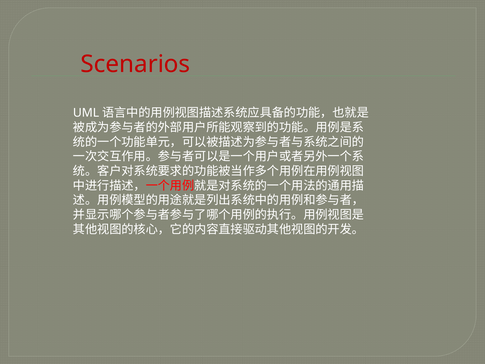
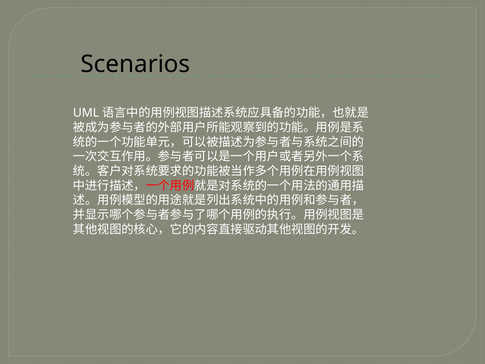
Scenarios colour: red -> black (135, 64)
